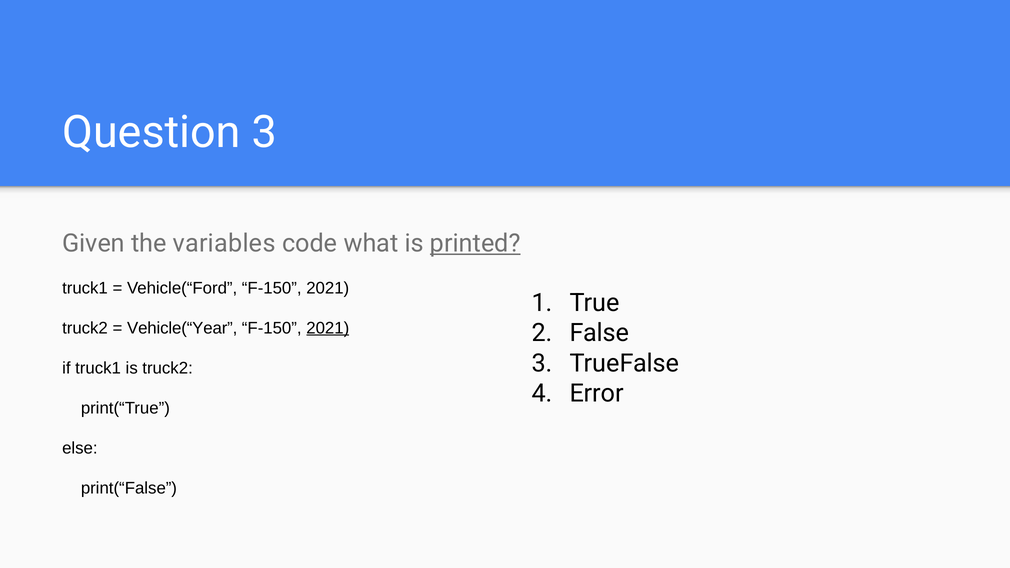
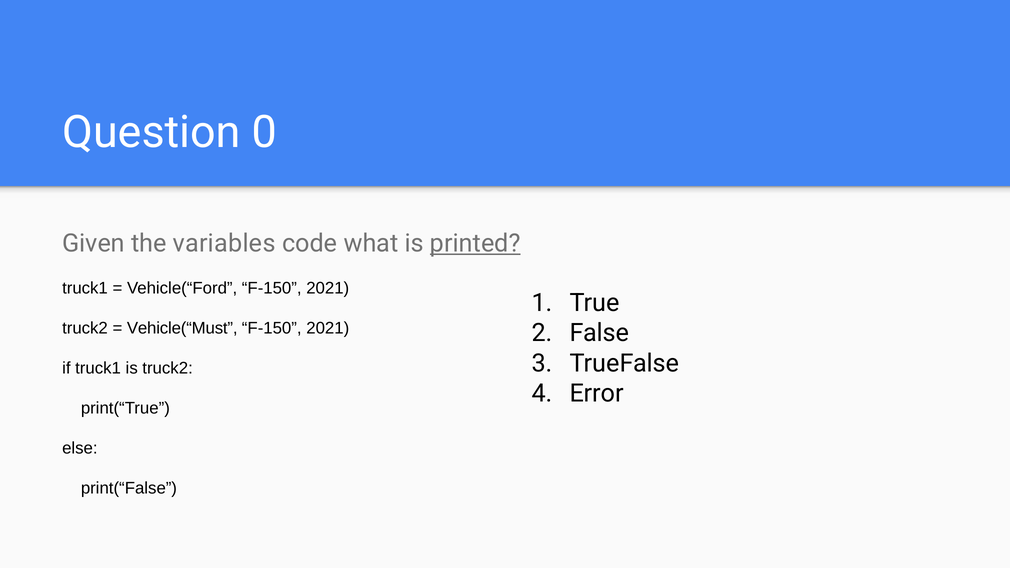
Question 3: 3 -> 0 (265, 132)
Vehicle(“Year: Vehicle(“Year -> Vehicle(“Must (182, 328)
2021 underline: present -> none (328, 328)
